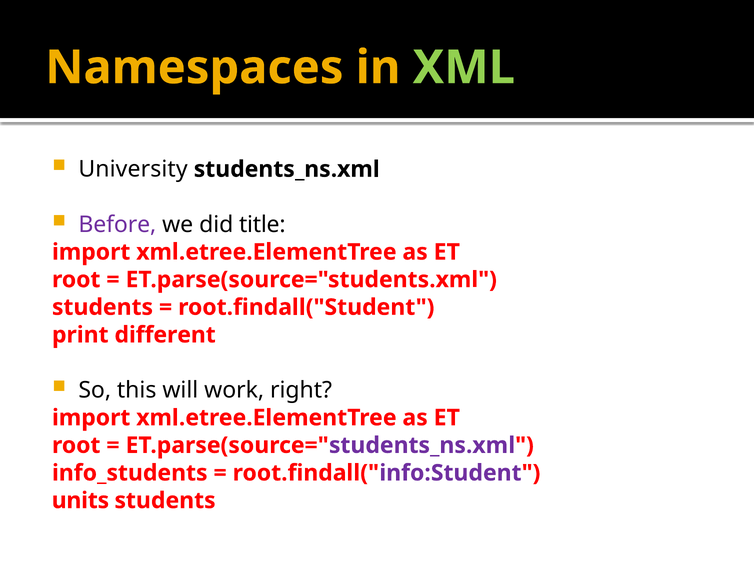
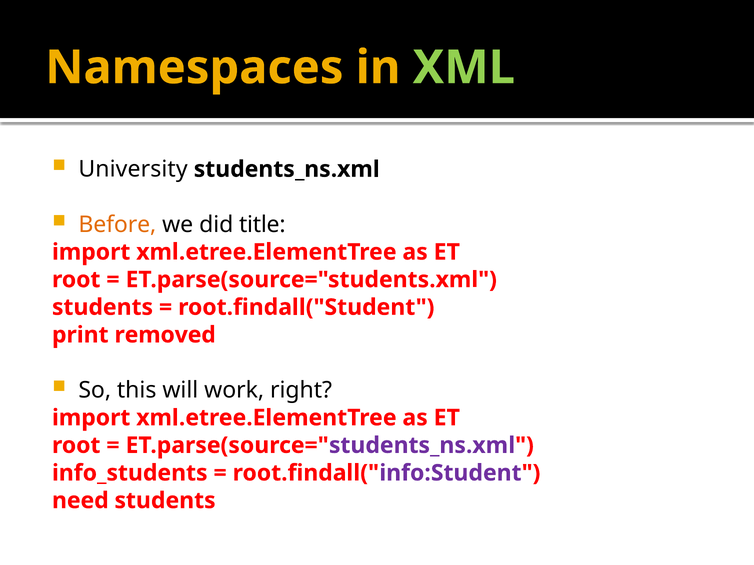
Before colour: purple -> orange (117, 225)
different: different -> removed (165, 335)
units: units -> need (80, 501)
